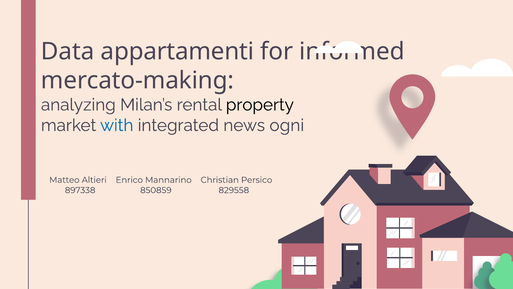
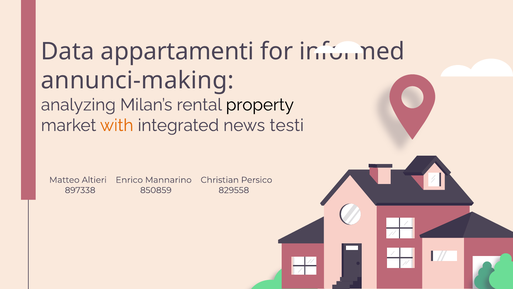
mercato-making: mercato-making -> annunci-making (137, 80)
with colour: blue -> orange (117, 125)
ogni: ogni -> testi (287, 125)
